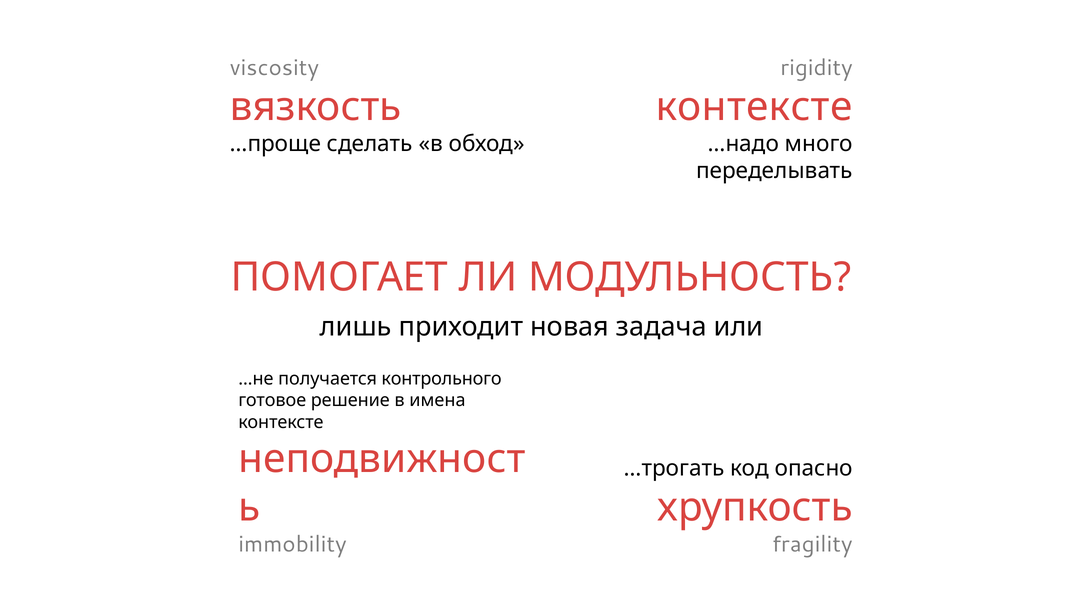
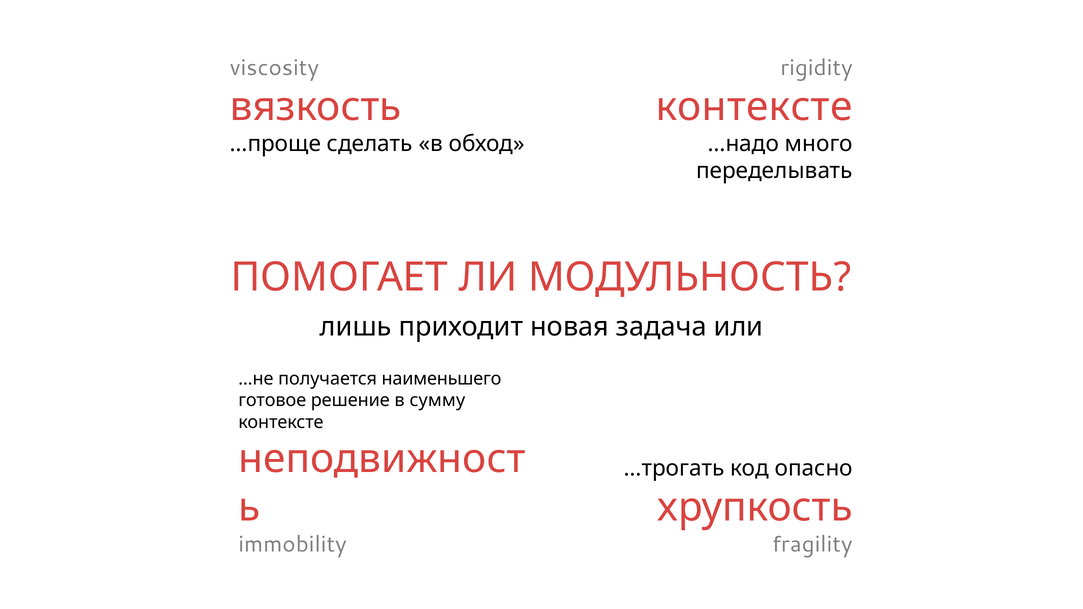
контрольного: контрольного -> наименьшего (442, 379)
имена: имена -> сумму (437, 401)
